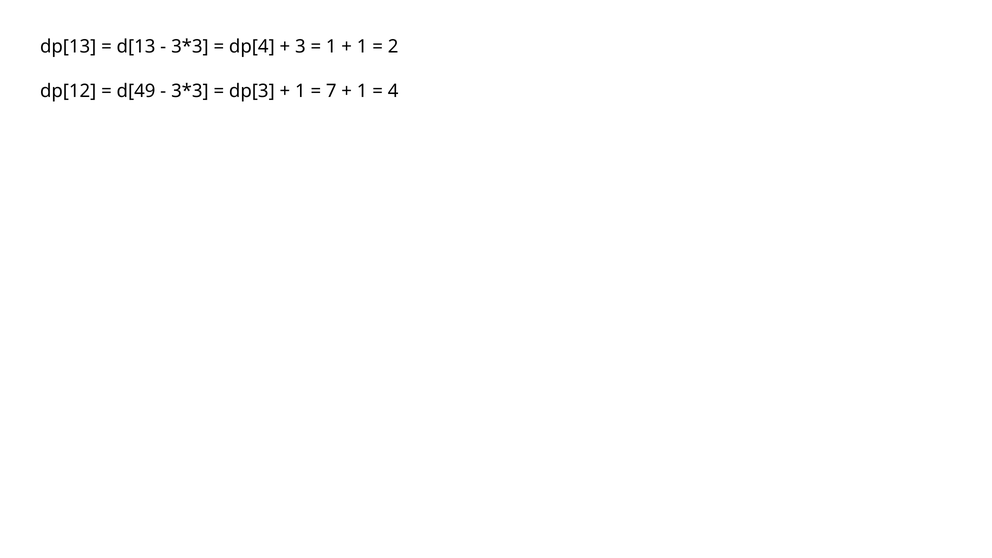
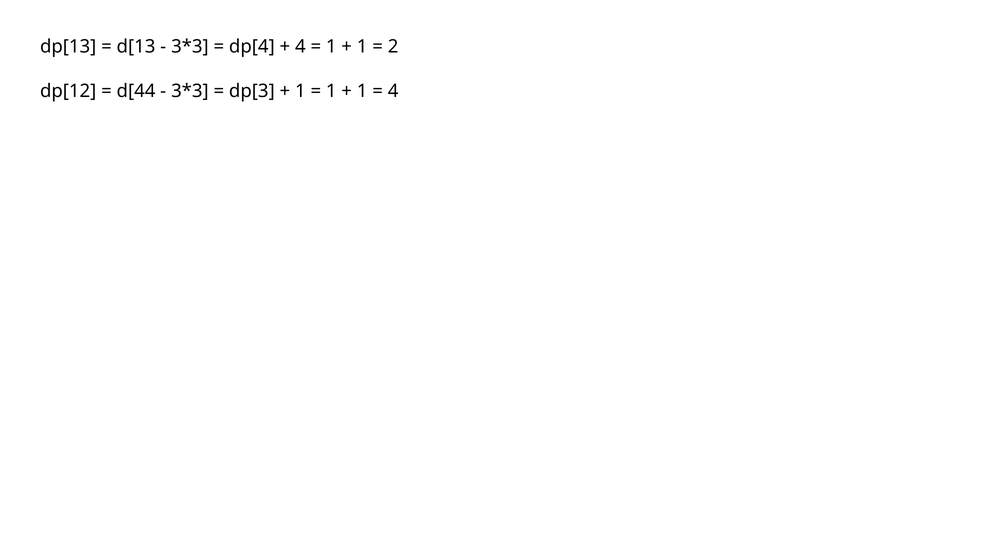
3: 3 -> 4 (300, 47)
d[49: d[49 -> d[44 (136, 91)
7: 7 -> 1 (331, 91)
